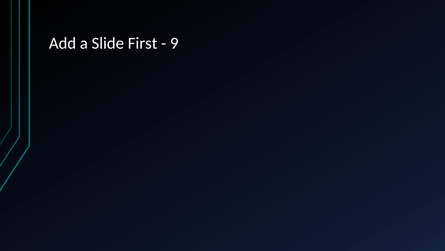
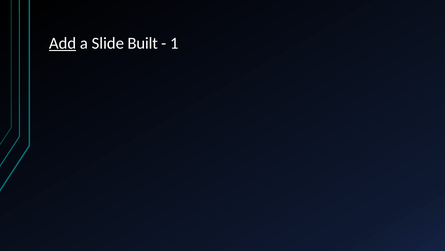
Add underline: none -> present (63, 43)
First: First -> Built (143, 43)
9: 9 -> 1 (174, 43)
